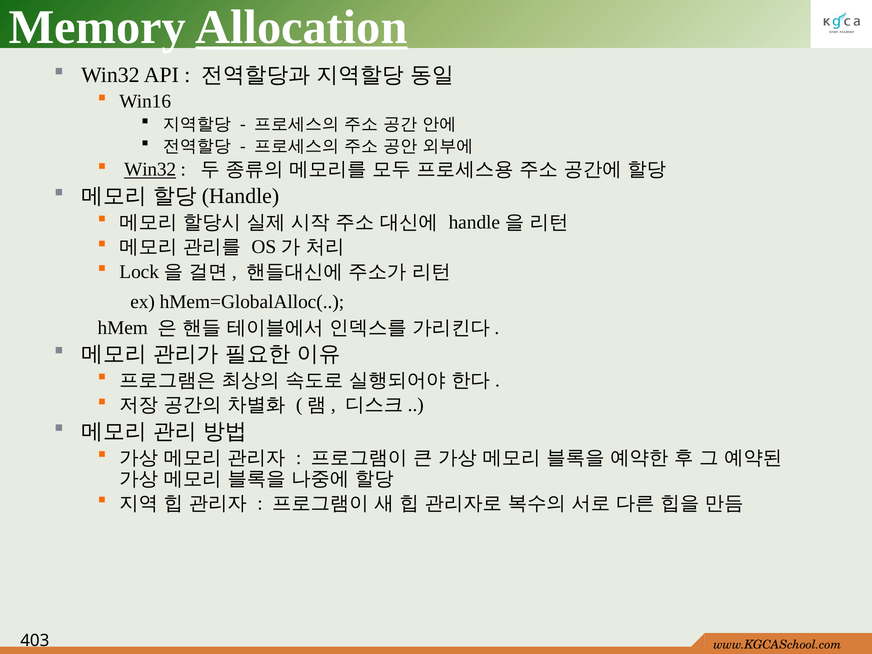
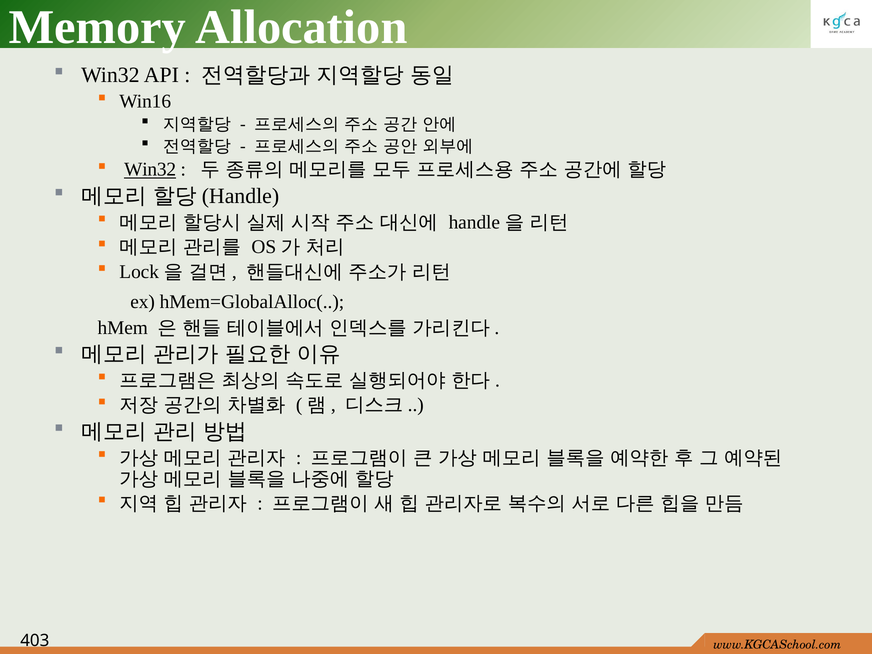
Allocation underline: present -> none (301, 27)
